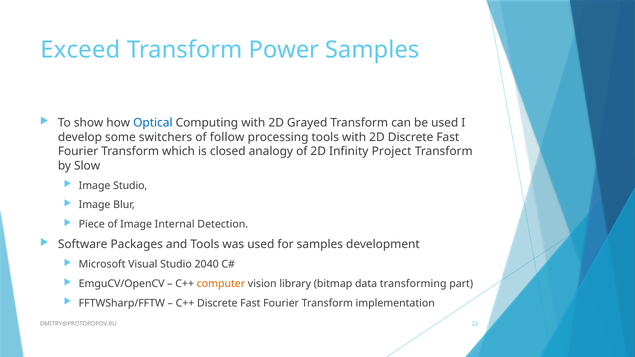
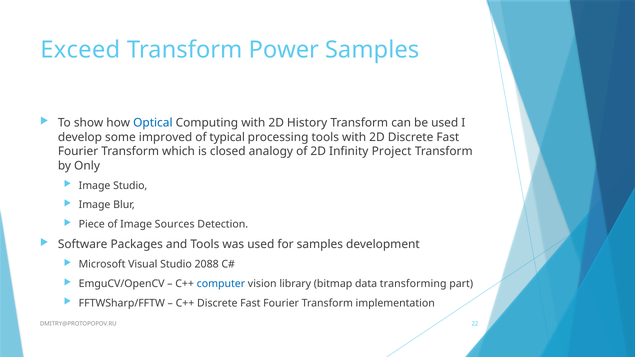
Grayed: Grayed -> History (307, 123)
switchers: switchers -> improved (166, 137)
follow: follow -> typical (227, 137)
Slow: Slow -> Only (87, 166)
Internal: Internal -> Sources (175, 224)
2040: 2040 -> 2088 (207, 265)
computer colour: orange -> blue (221, 284)
